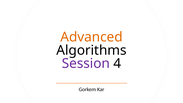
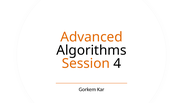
Session colour: purple -> orange (86, 63)
